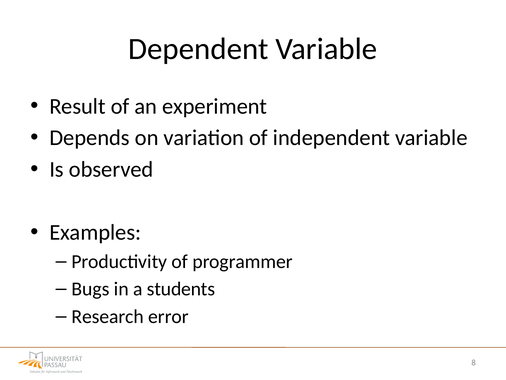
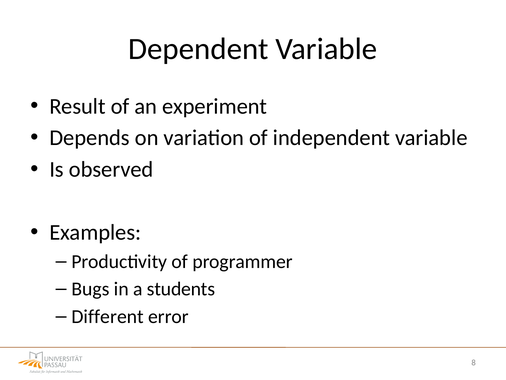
Research: Research -> Different (108, 316)
